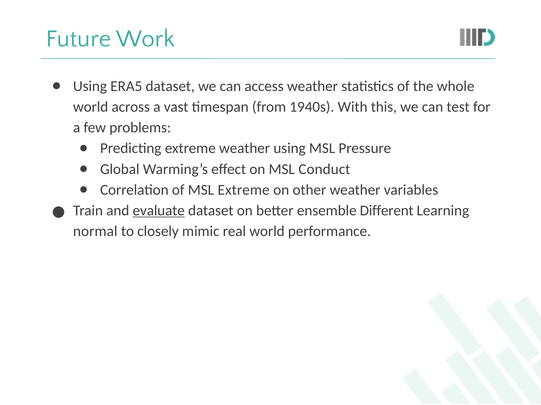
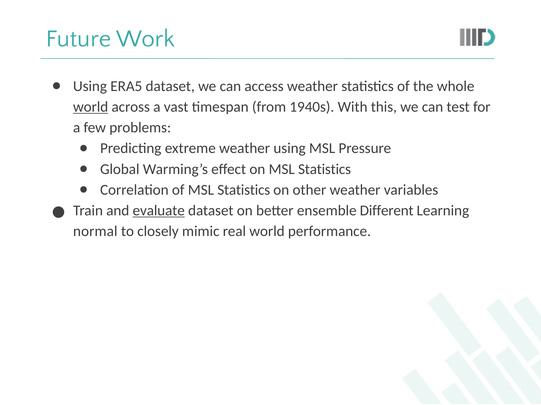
world underline: none -> present (91, 107)
on MSL Conduct: Conduct -> Statistics (325, 169)
of MSL Extreme: Extreme -> Statistics (244, 190)
